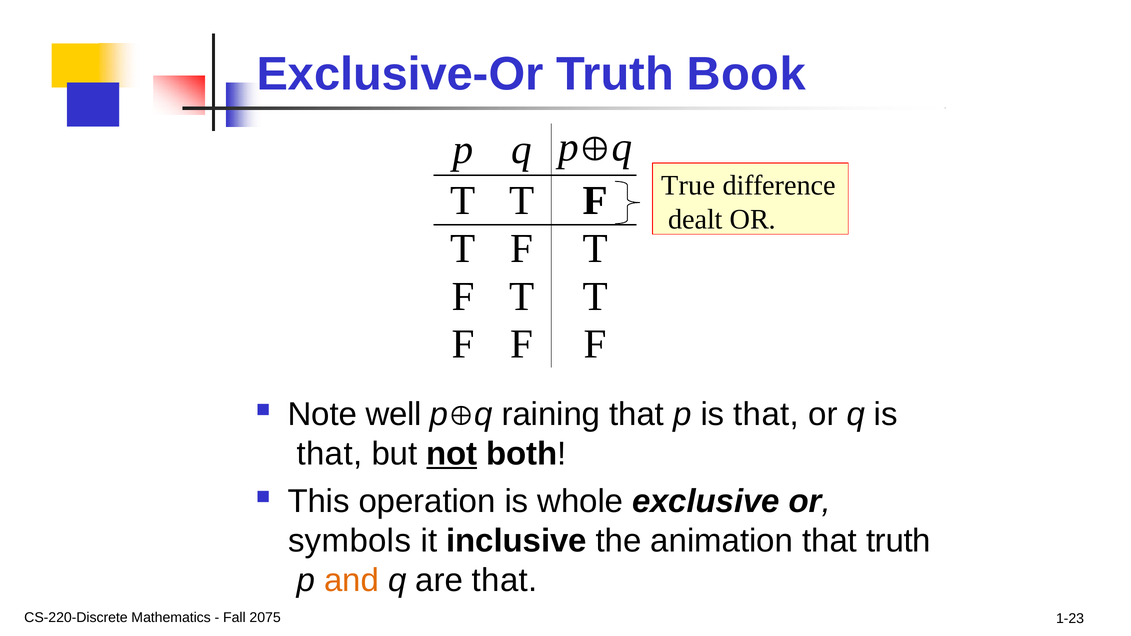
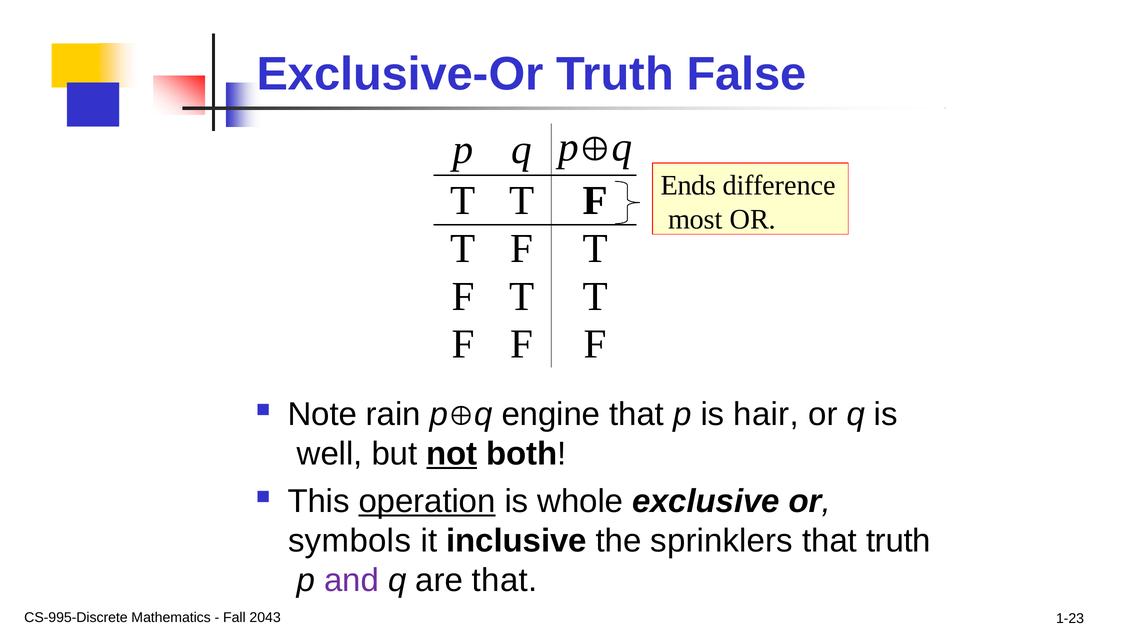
Book: Book -> False (747, 74)
True: True -> Ends (688, 185)
dealt: dealt -> most (695, 219)
well: well -> rain (393, 414)
raining: raining -> engine (551, 414)
p is that: that -> hair (766, 414)
that: that -> well (330, 454)
operation underline: none -> present (427, 501)
animation: animation -> sprinklers (722, 541)
and colour: orange -> purple (352, 581)
CS-220-Discrete: CS-220-Discrete -> CS-995-Discrete (76, 618)
2075: 2075 -> 2043 (265, 618)
